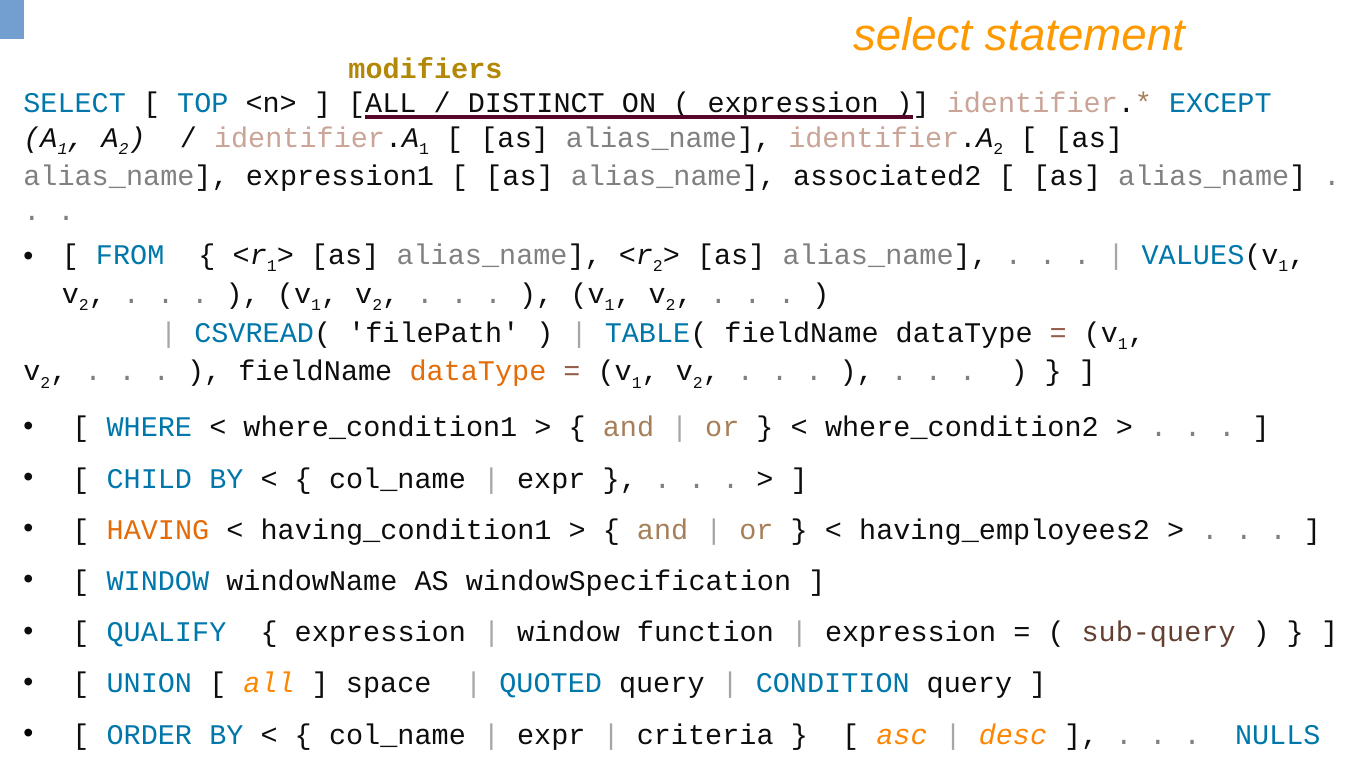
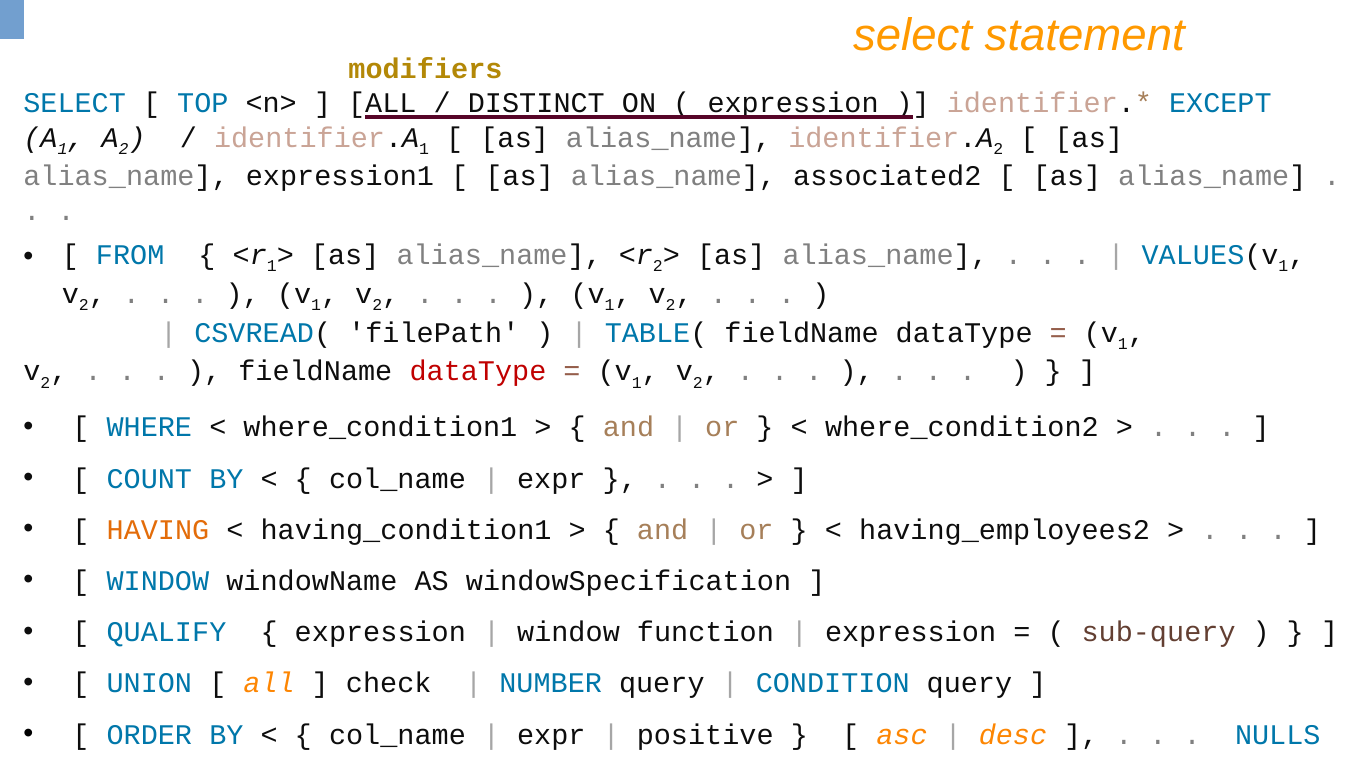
dataType colour: orange -> red (478, 372)
CHILD: CHILD -> COUNT (149, 479)
space: space -> check (389, 684)
QUOTED: QUOTED -> NUMBER (551, 684)
criteria: criteria -> positive (705, 735)
